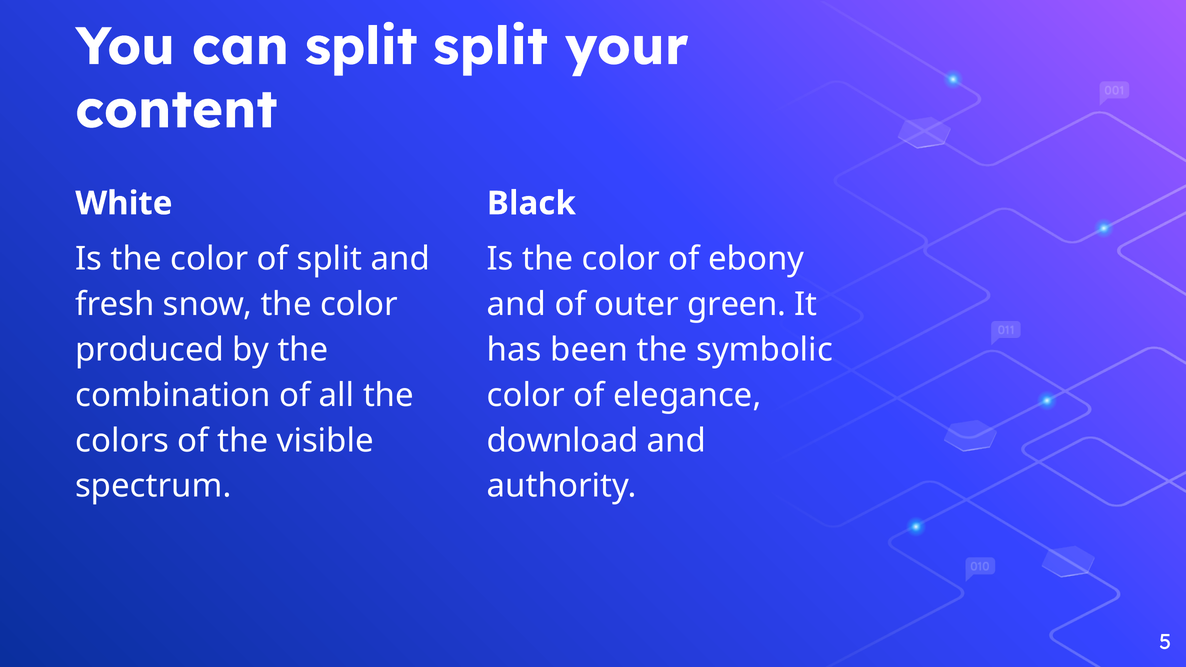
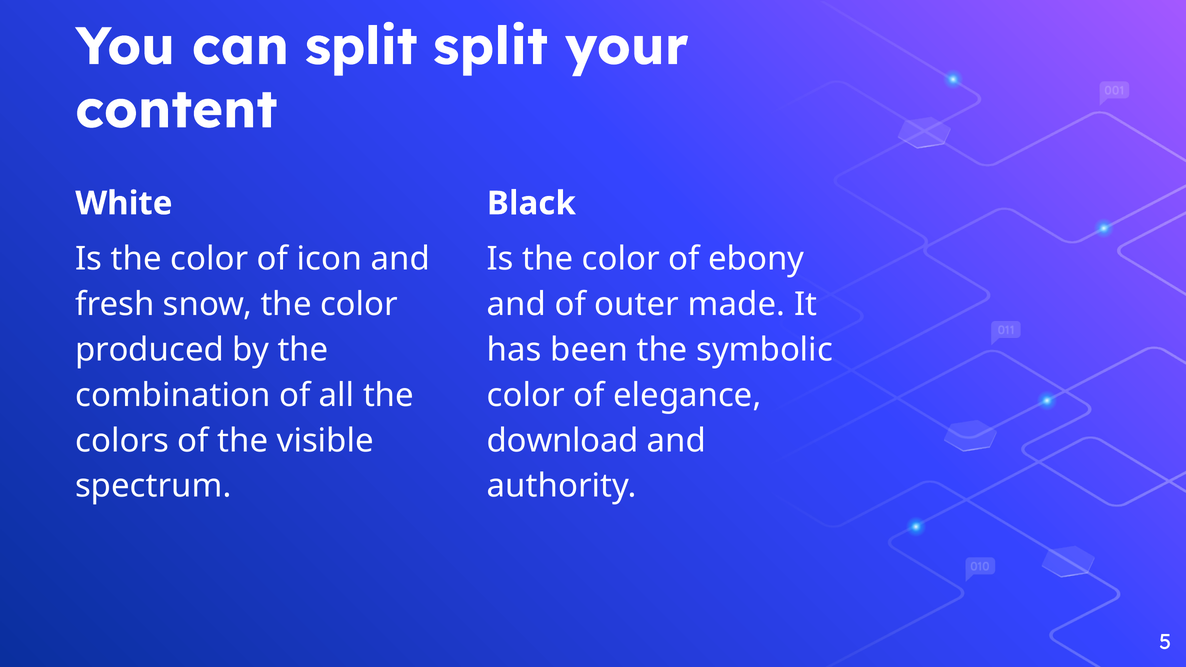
of split: split -> icon (329, 259)
green: green -> made (737, 304)
